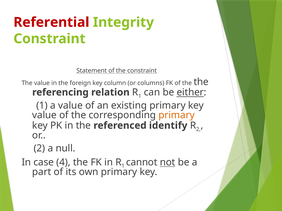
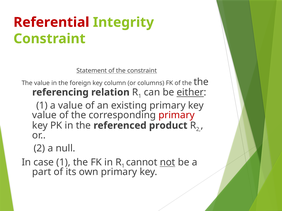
primary colour: orange -> red (177, 115)
identify: identify -> product (168, 126)
case 4: 4 -> 1 (63, 163)
